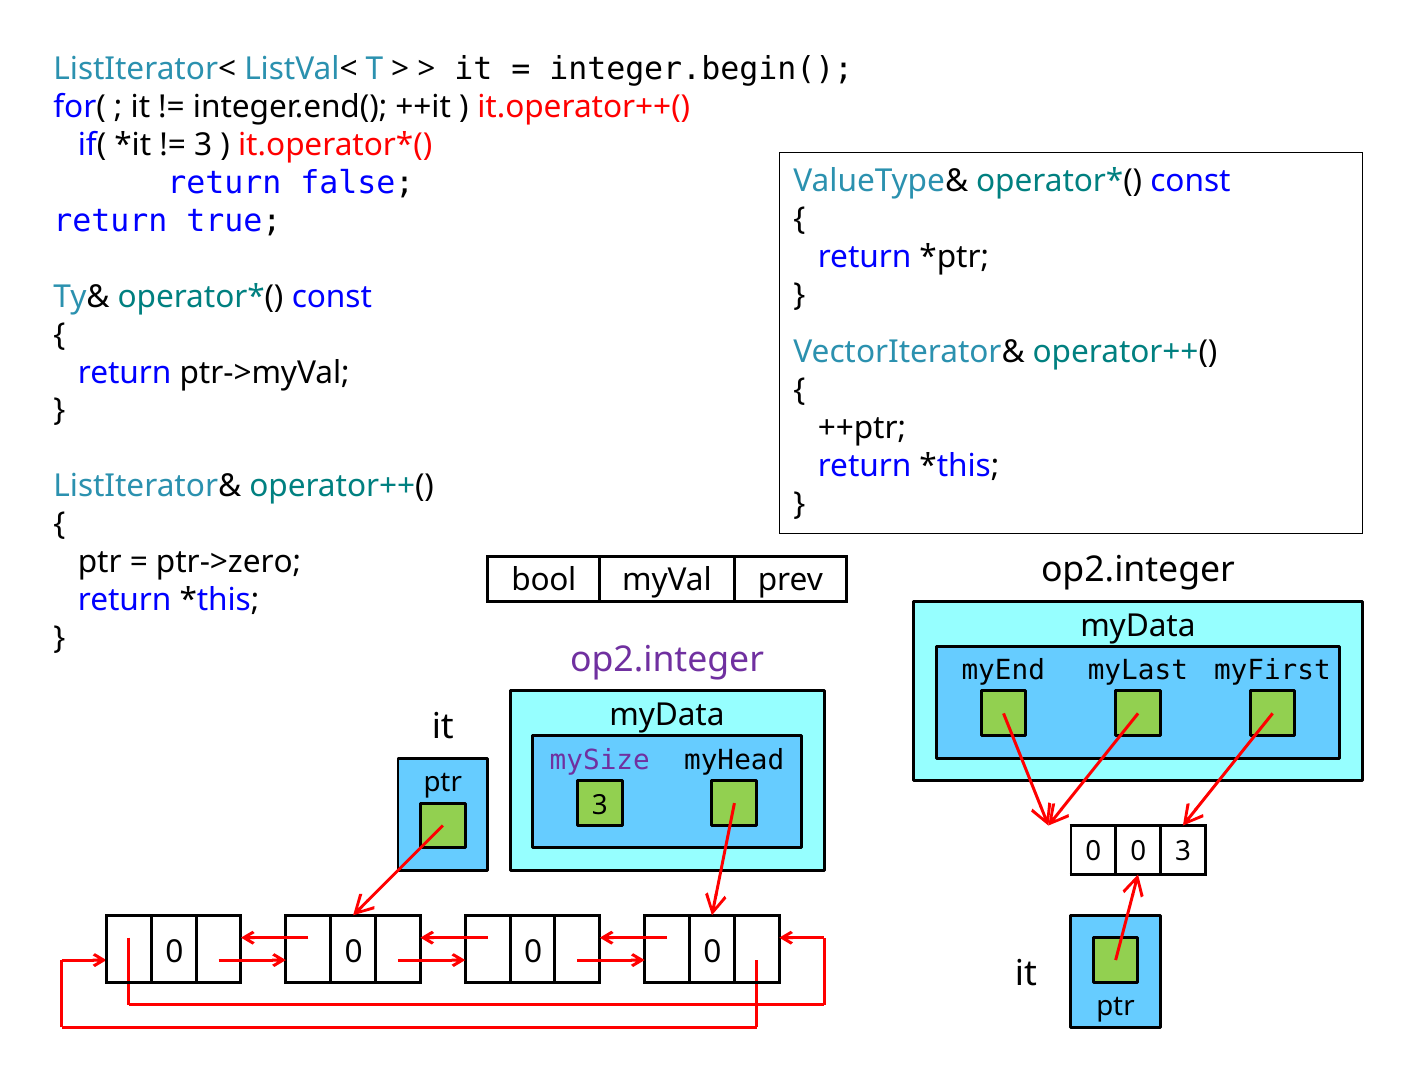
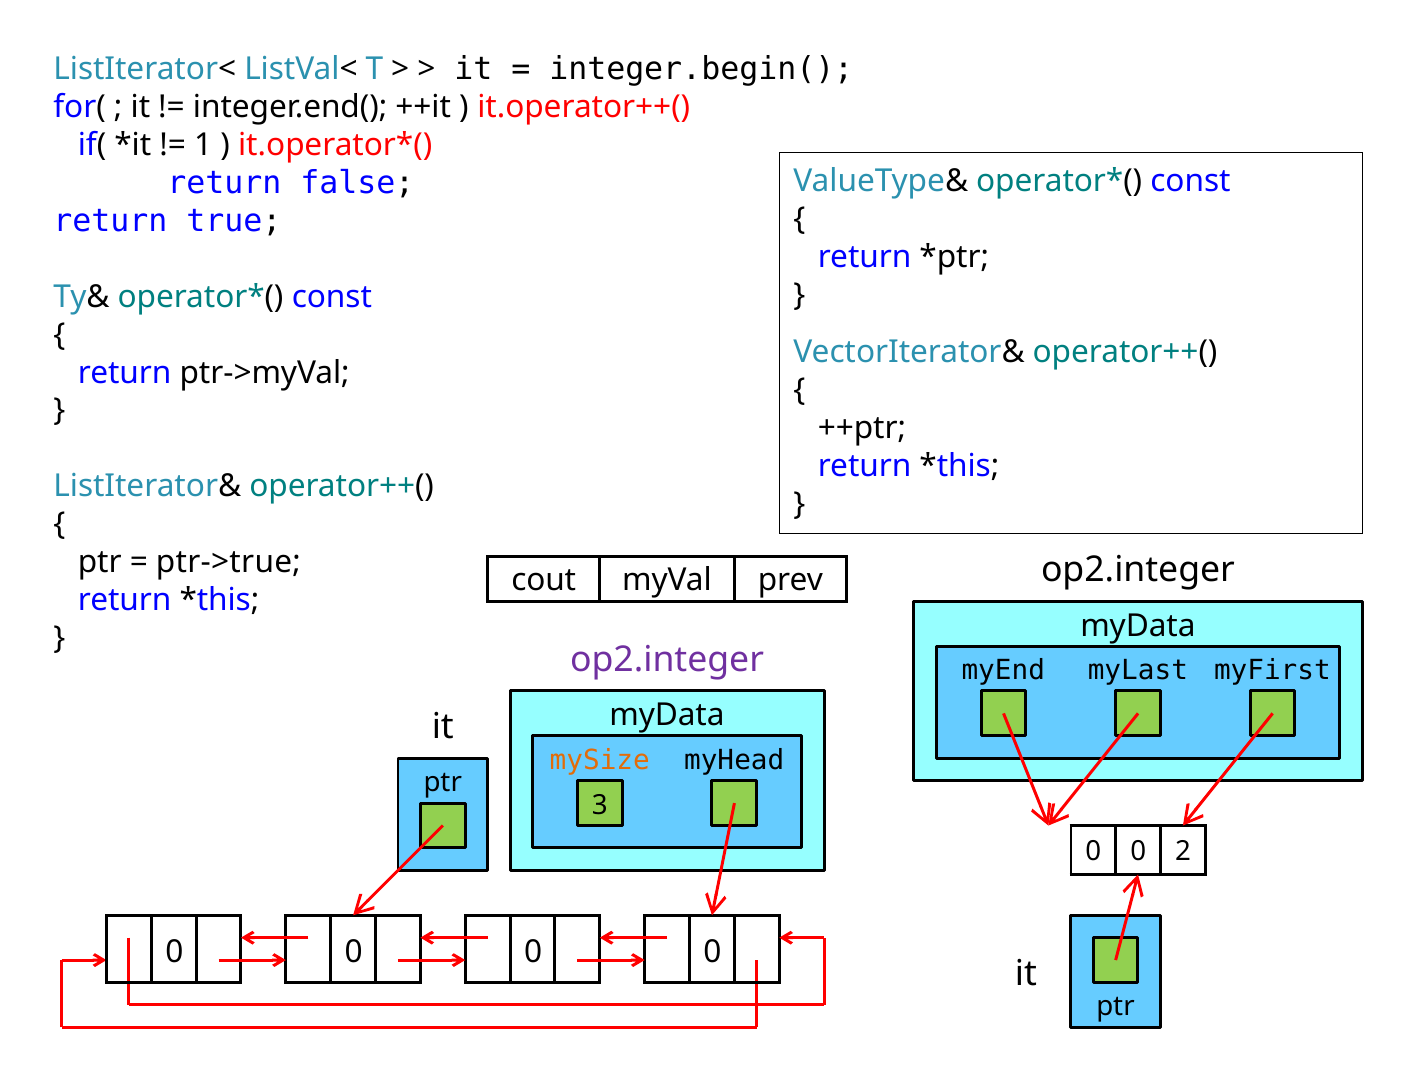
3: 3 -> 1 (203, 145)
ptr->zero: ptr->zero -> ptr->true (228, 562)
bool: bool -> cout (544, 580)
mySize colour: purple -> orange (600, 760)
0 3: 3 -> 2 (1183, 852)
